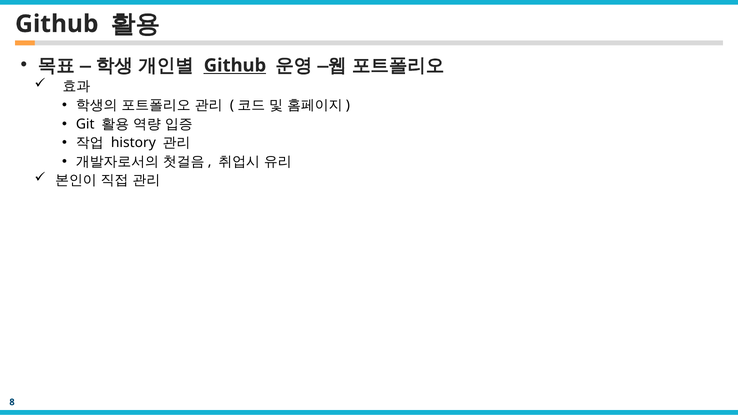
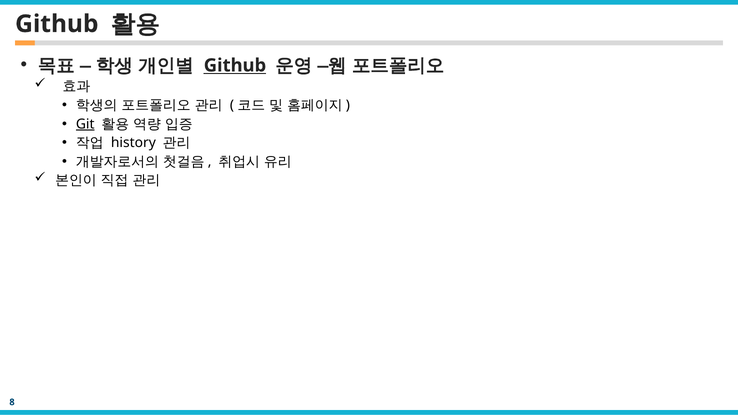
Git underline: none -> present (85, 124)
